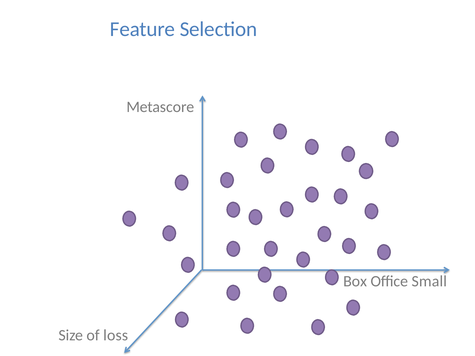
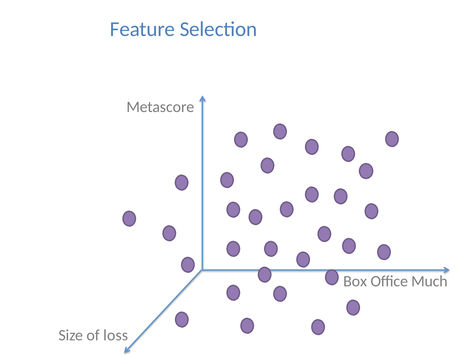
Small: Small -> Much (429, 282)
